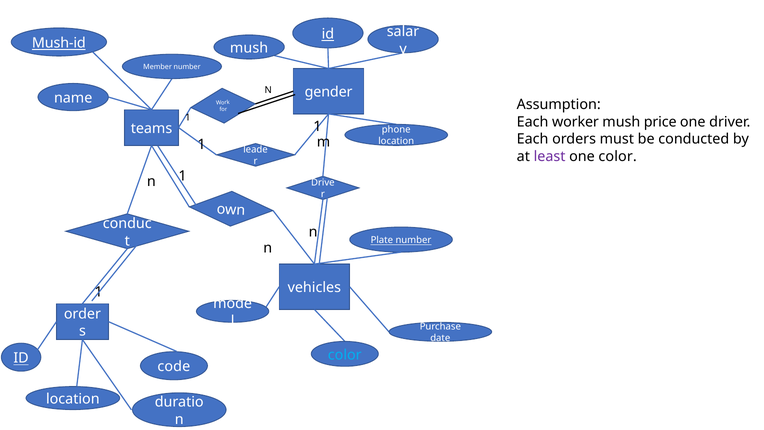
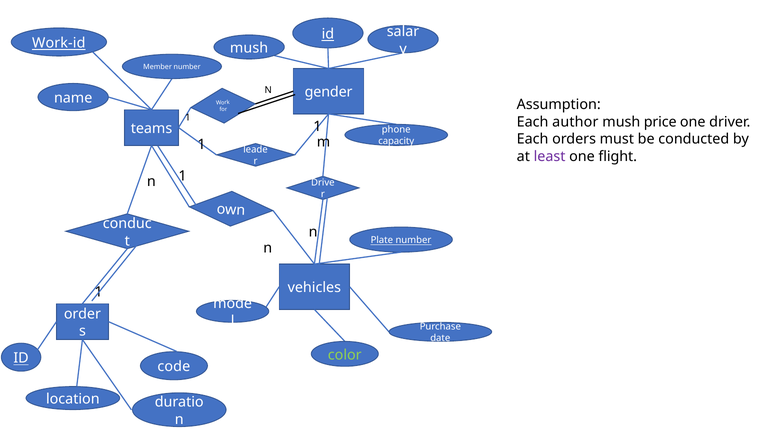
Mush-id: Mush-id -> Work-id (59, 43)
worker: worker -> author (575, 122)
location: location -> capacity (396, 141)
one color: color -> flight (618, 156)
color colour: light blue -> light green (345, 355)
